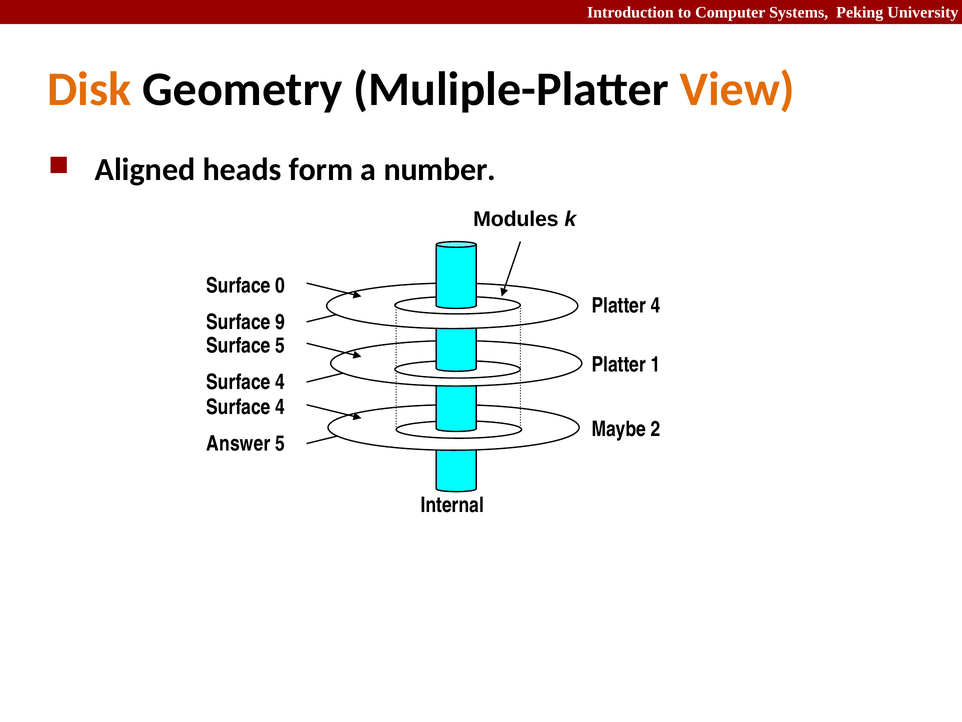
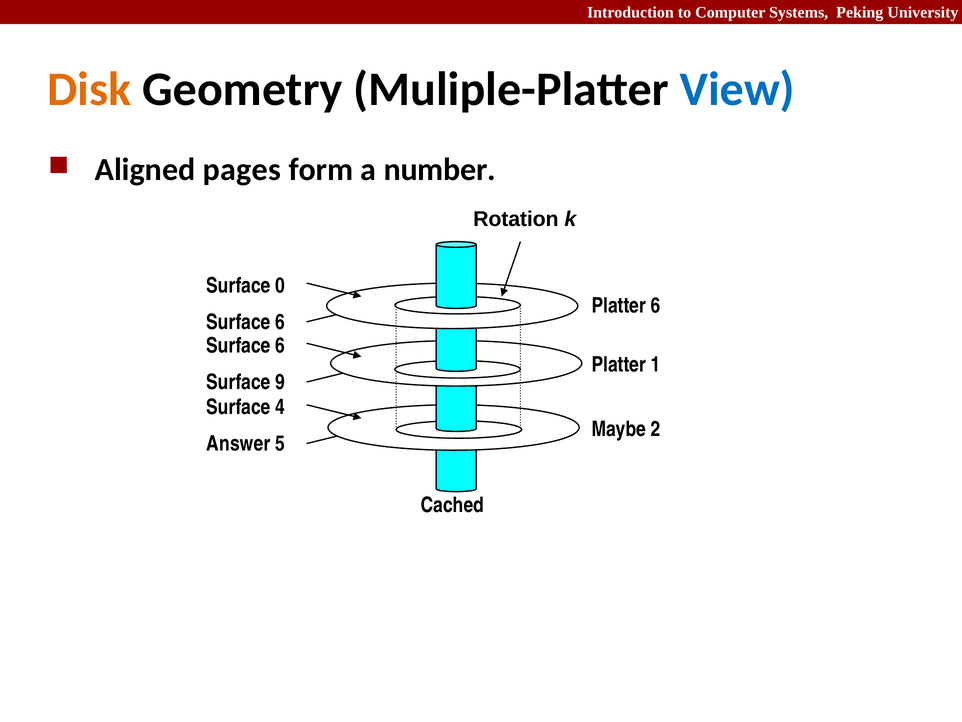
View colour: orange -> blue (737, 89)
heads: heads -> pages (242, 170)
Modules: Modules -> Rotation (516, 219)
Platter 4: 4 -> 6 (656, 306)
9: 9 -> 6 (280, 322)
5: 5 -> 6 (280, 345)
4: 4 -> 9 (280, 382)
Internal: Internal -> Cached (452, 505)
